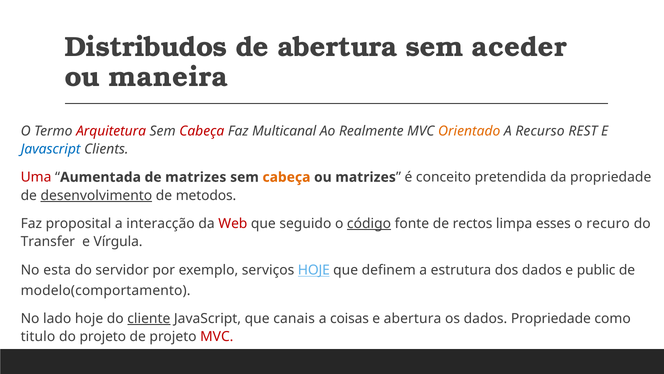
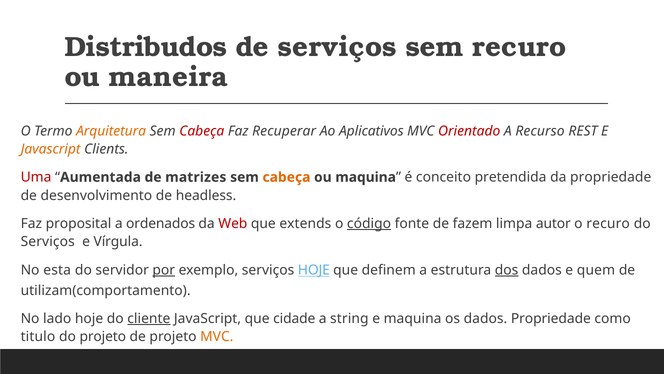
de abertura: abertura -> serviços (337, 47)
sem aceder: aceder -> recuro (519, 47)
Arquitetura colour: red -> orange (111, 131)
Multicanal: Multicanal -> Recuperar (284, 131)
Realmente: Realmente -> Aplicativos (371, 131)
Orientado colour: orange -> red (469, 131)
Javascript colour: blue -> orange (51, 149)
ou matrizes: matrizes -> maquina (366, 177)
desenvolvimento underline: present -> none (96, 195)
metodos: metodos -> headless (206, 195)
interacção: interacção -> ordenados (161, 223)
seguido: seguido -> extends (305, 223)
rectos: rectos -> fazem (473, 223)
esses: esses -> autor (553, 223)
Transfer: Transfer -> Serviços (48, 241)
por underline: none -> present (164, 270)
dos underline: none -> present (507, 270)
public: public -> quem (596, 270)
modelo(comportamento: modelo(comportamento -> utilizam(comportamento (106, 290)
canais: canais -> cidade (294, 318)
coisas: coisas -> string (349, 318)
e abertura: abertura -> maquina (413, 318)
MVC colour: red -> orange (217, 336)
